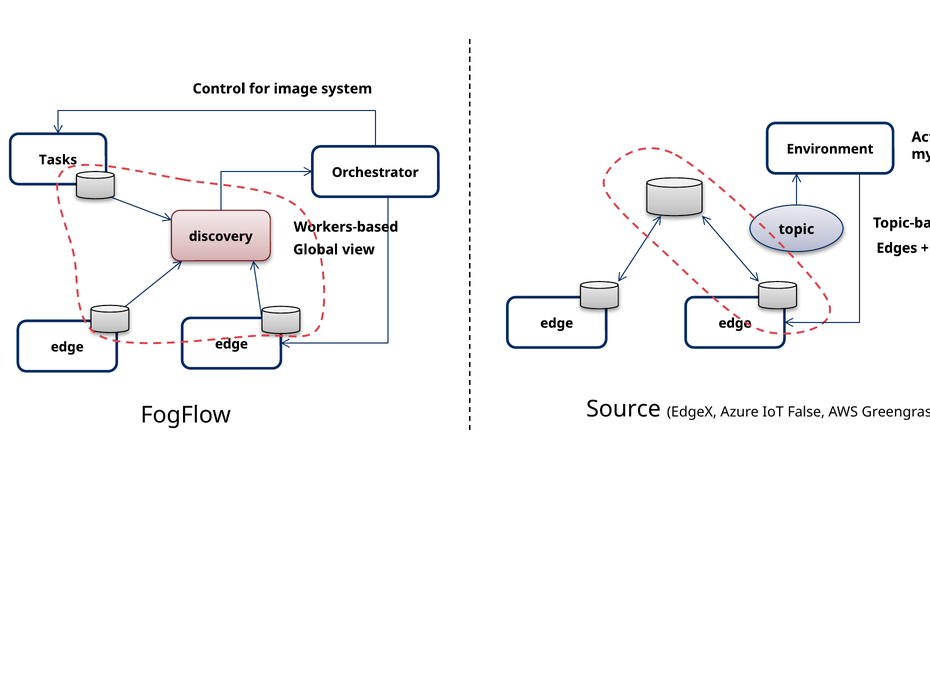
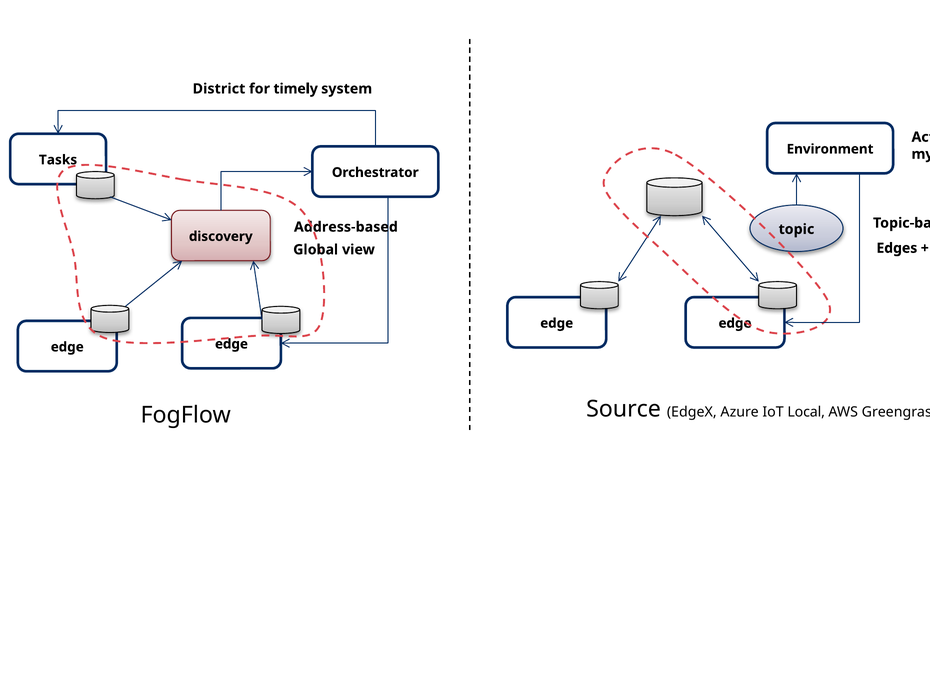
Control: Control -> District (219, 89)
image: image -> timely (296, 89)
Workers-based: Workers-based -> Address-based (346, 227)
False: False -> Local (806, 412)
